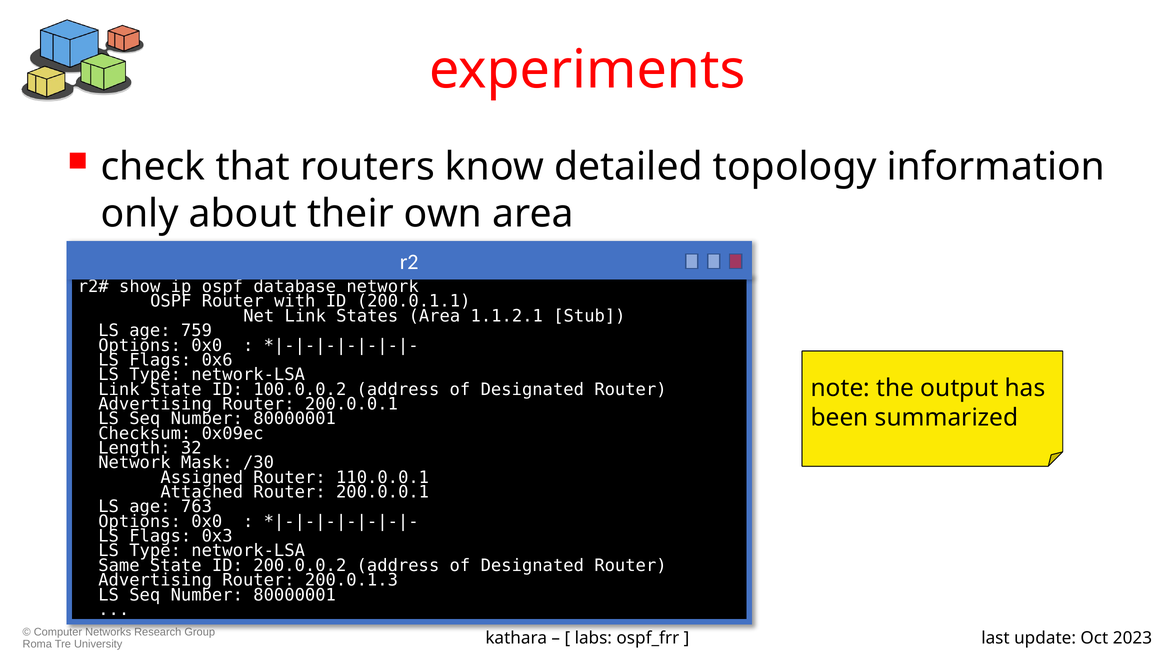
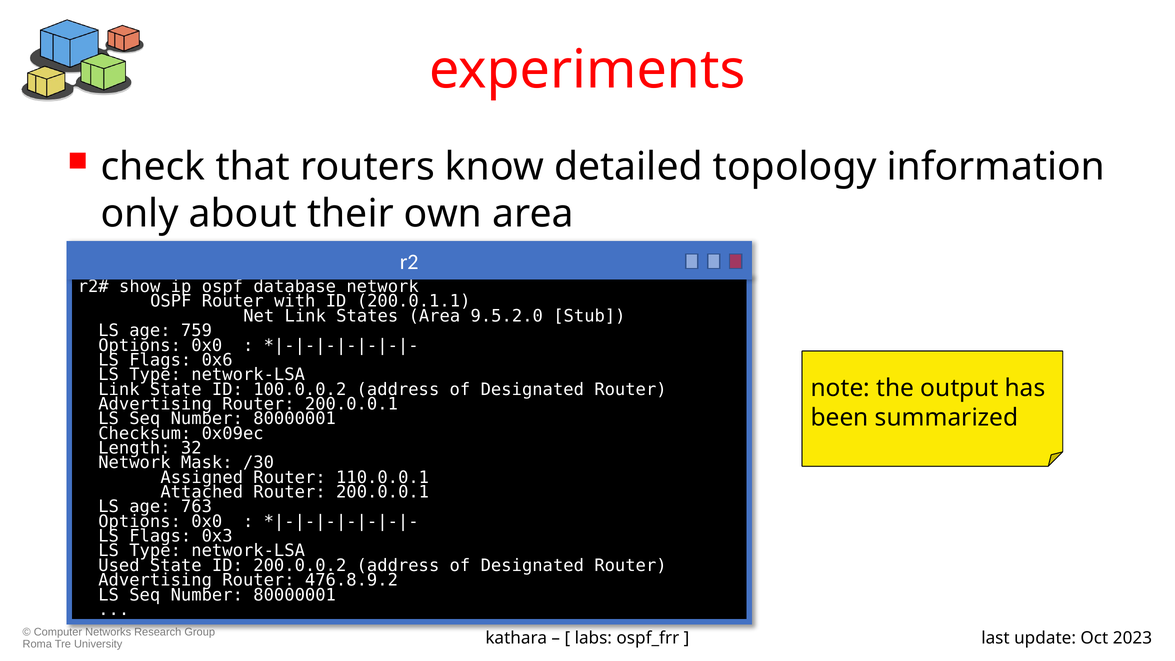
1.1.2.1: 1.1.2.1 -> 9.5.2.0 (507, 316)
Same: Same -> Used (119, 565)
200.0.1.3: 200.0.1.3 -> 476.8.9.2 (351, 580)
